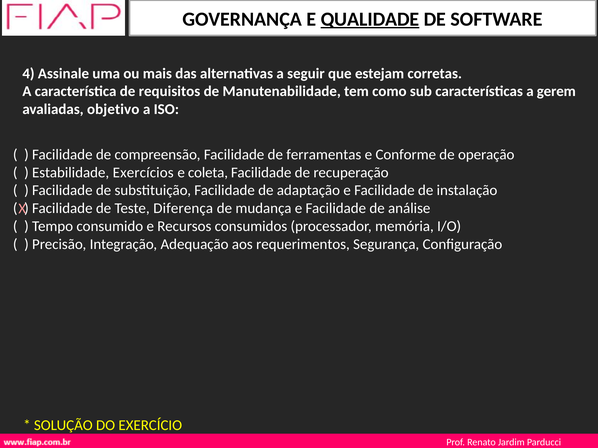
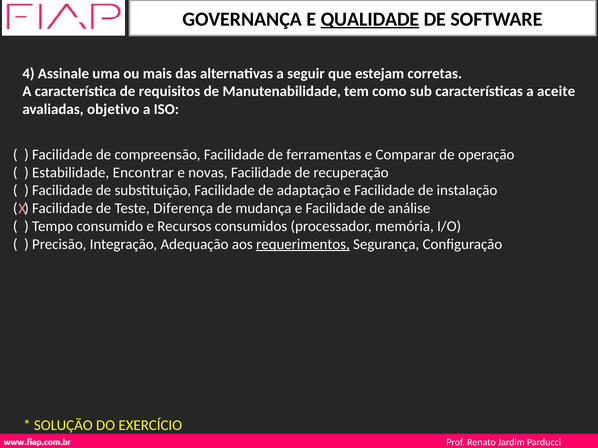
gerem: gerem -> aceite (556, 91)
Conforme: Conforme -> Comparar (406, 155)
Exercícios: Exercícios -> Encontrar (143, 173)
coleta: coleta -> novas (208, 173)
requerimentos underline: none -> present (303, 244)
